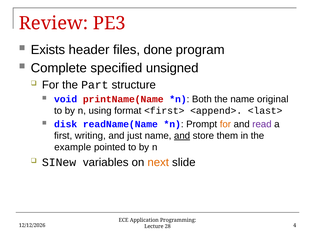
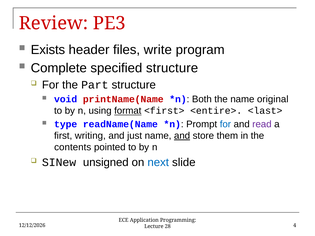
done: done -> write (158, 50)
specified unsigned: unsigned -> structure (172, 68)
format underline: none -> present (128, 111)
<append>: <append> -> <entire> (216, 111)
disk: disk -> type (66, 124)
for colour: orange -> blue (225, 124)
example: example -> contents (73, 147)
variables: variables -> unsigned (106, 162)
next colour: orange -> blue (158, 162)
